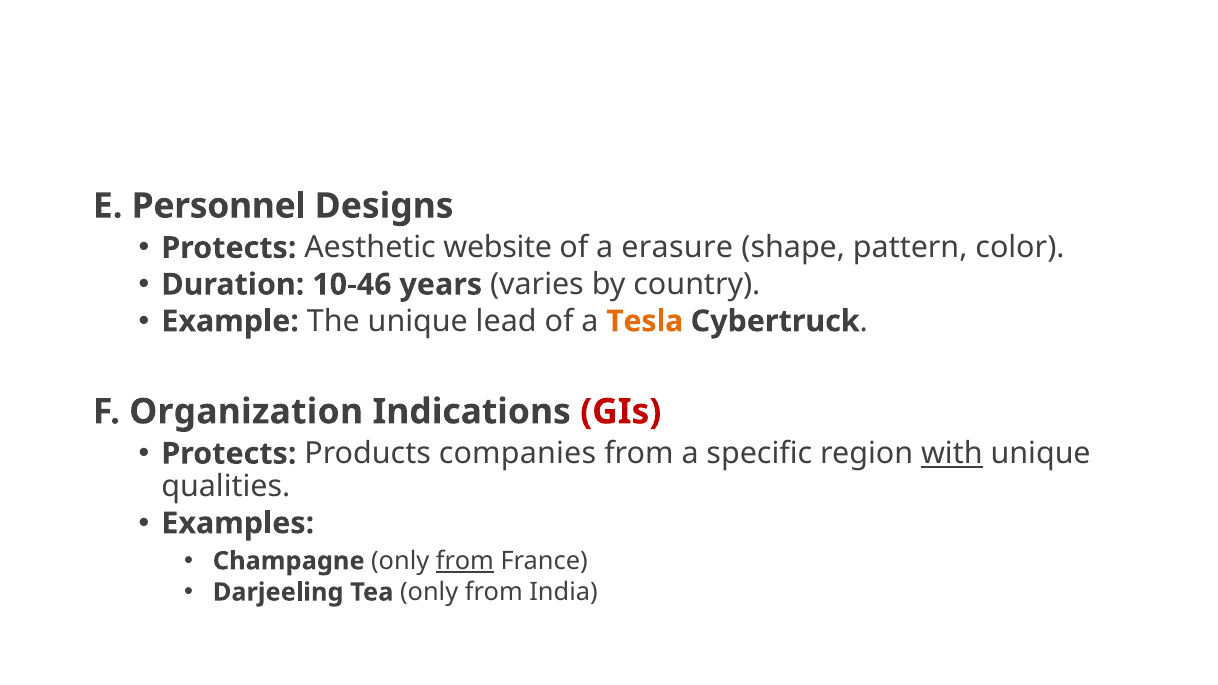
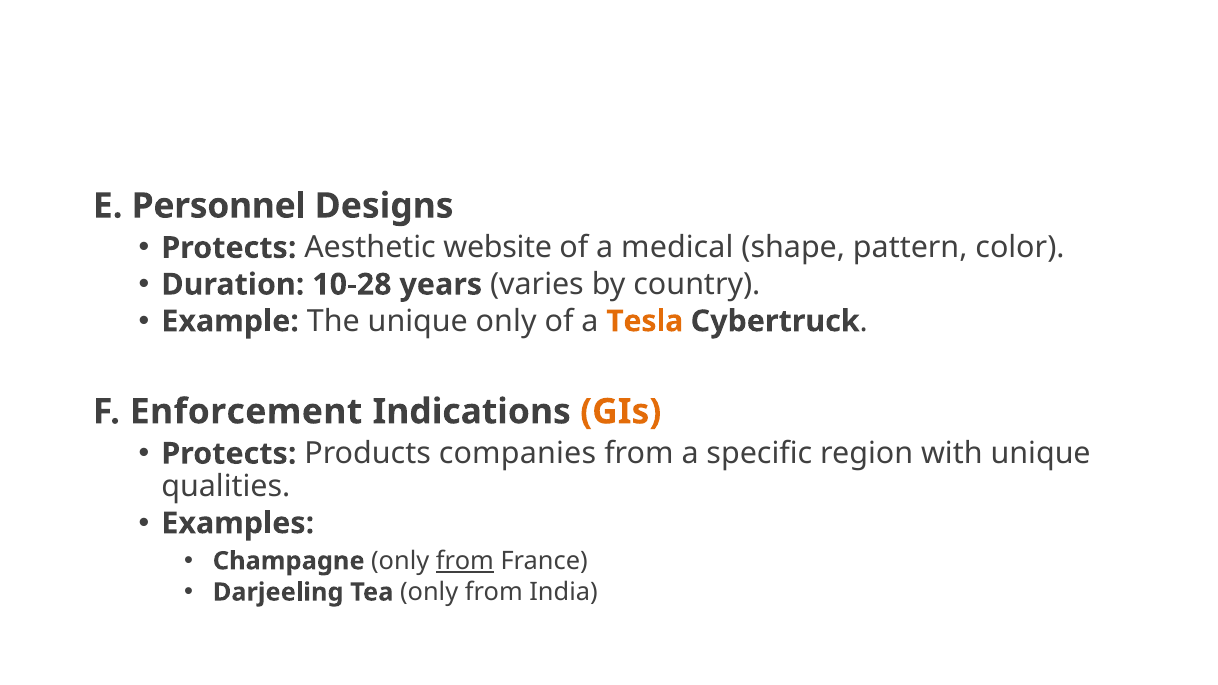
erasure: erasure -> medical (677, 248)
10-46: 10-46 -> 10-28 (352, 285)
unique lead: lead -> only (506, 321)
Organization: Organization -> Enforcement (246, 412)
GIs colour: red -> orange (621, 412)
with underline: present -> none (952, 454)
